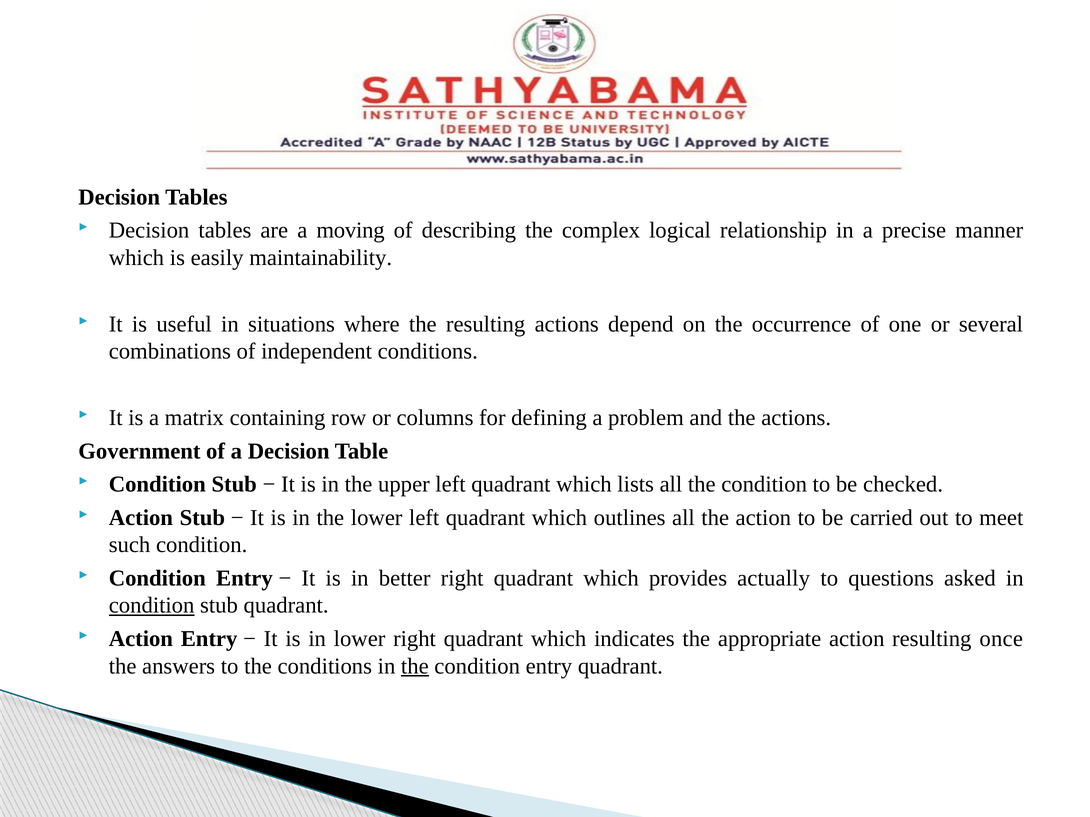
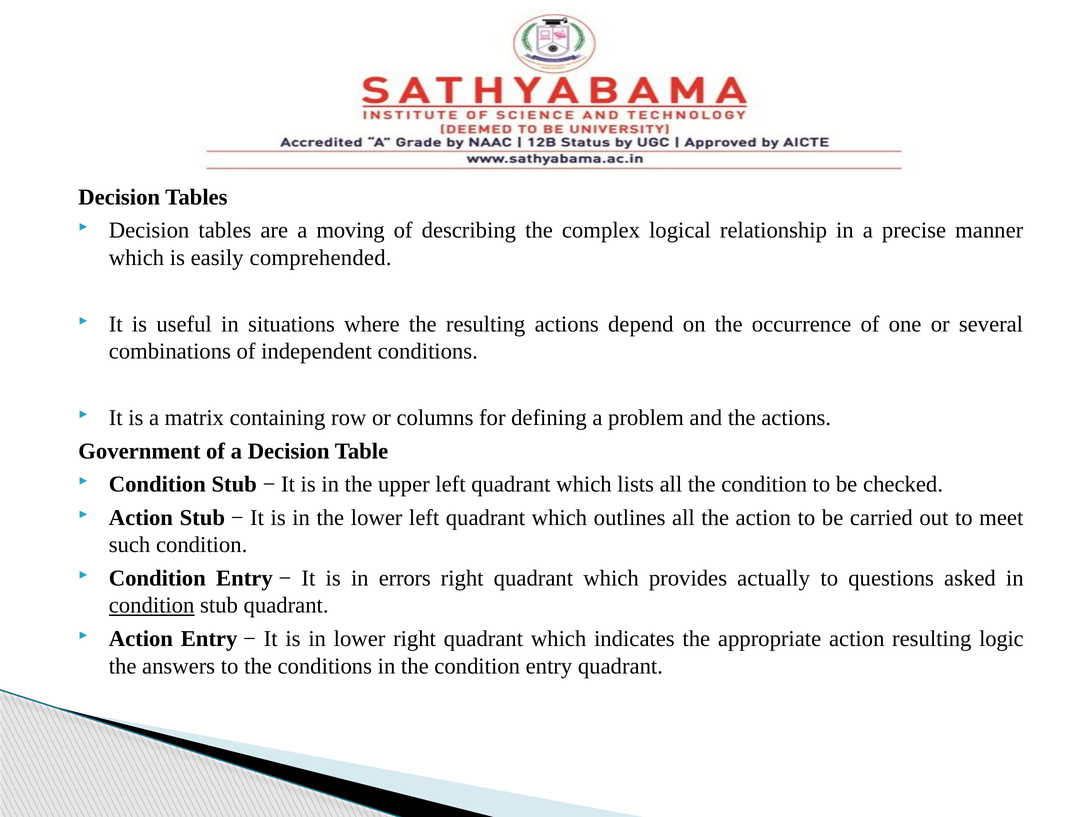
maintainability: maintainability -> comprehended (321, 258)
better: better -> errors (405, 579)
once: once -> logic (1001, 639)
the underline: present -> none (415, 666)
